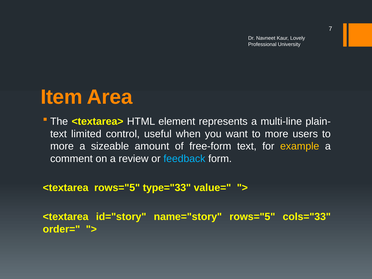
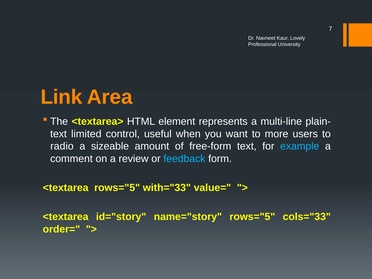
Item: Item -> Link (61, 97)
more: more -> radio (62, 146)
example colour: yellow -> light blue (300, 146)
type="33: type="33 -> with="33 (167, 188)
